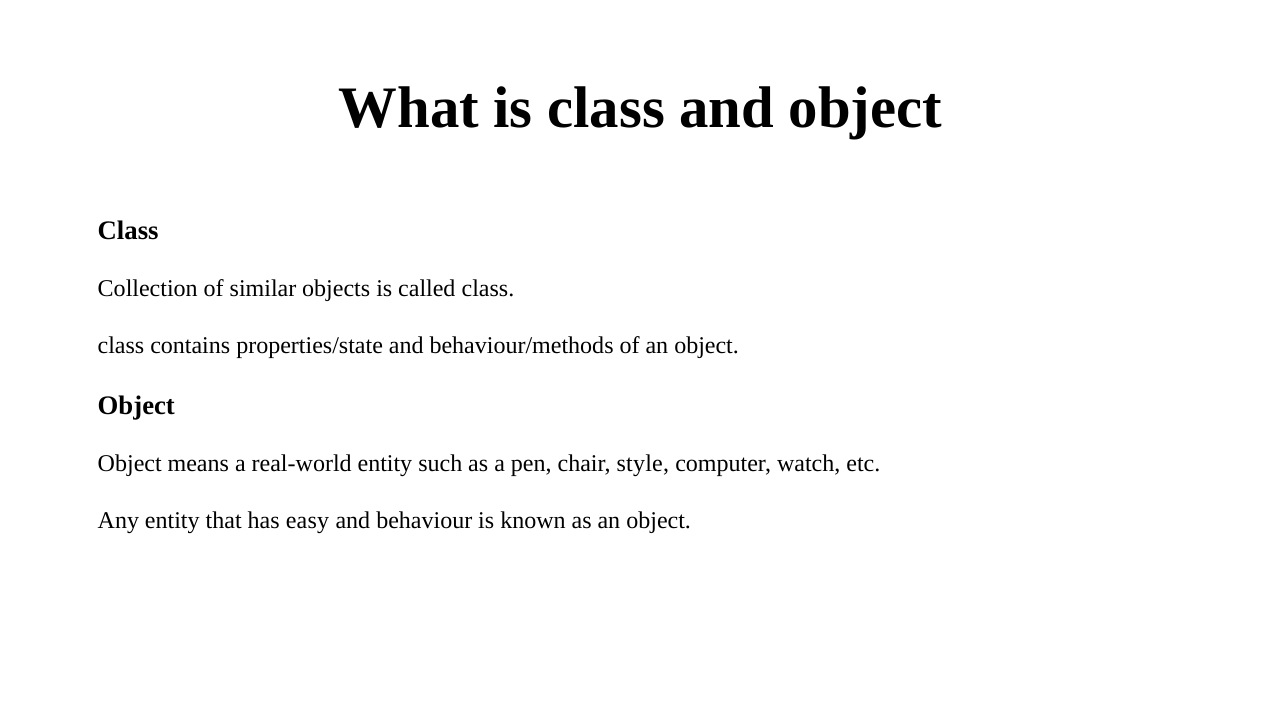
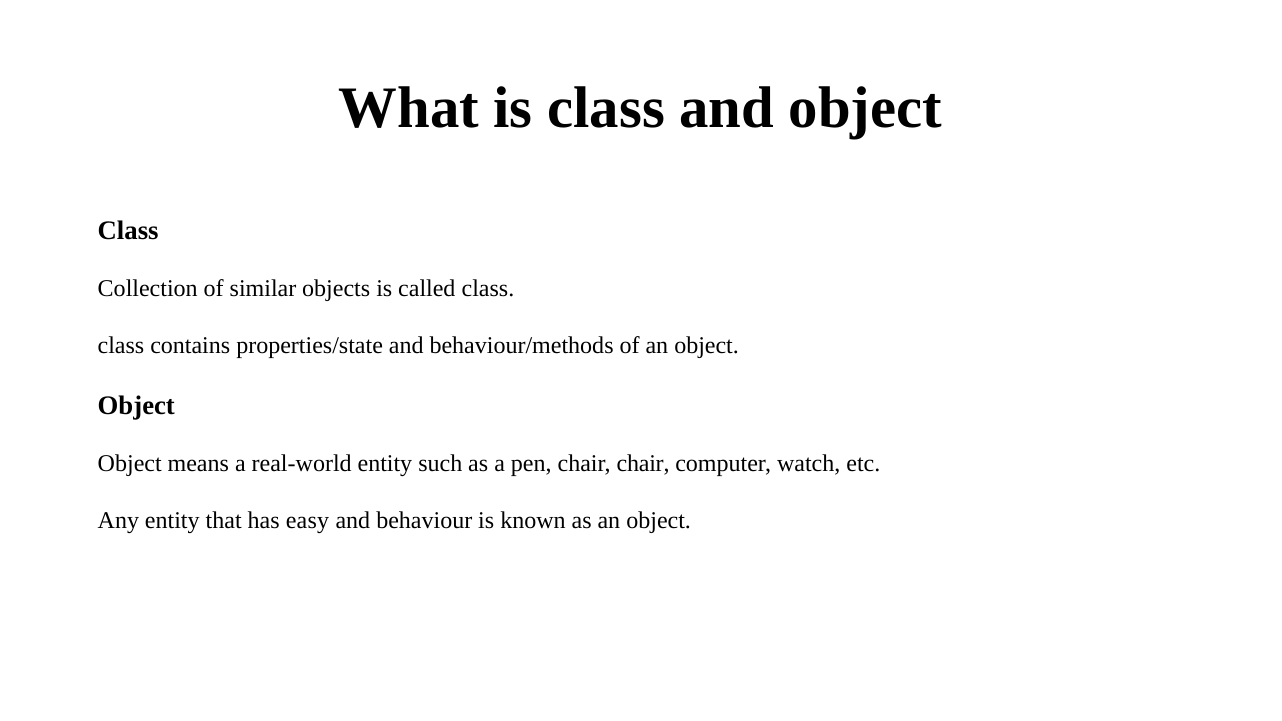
chair style: style -> chair (643, 464)
